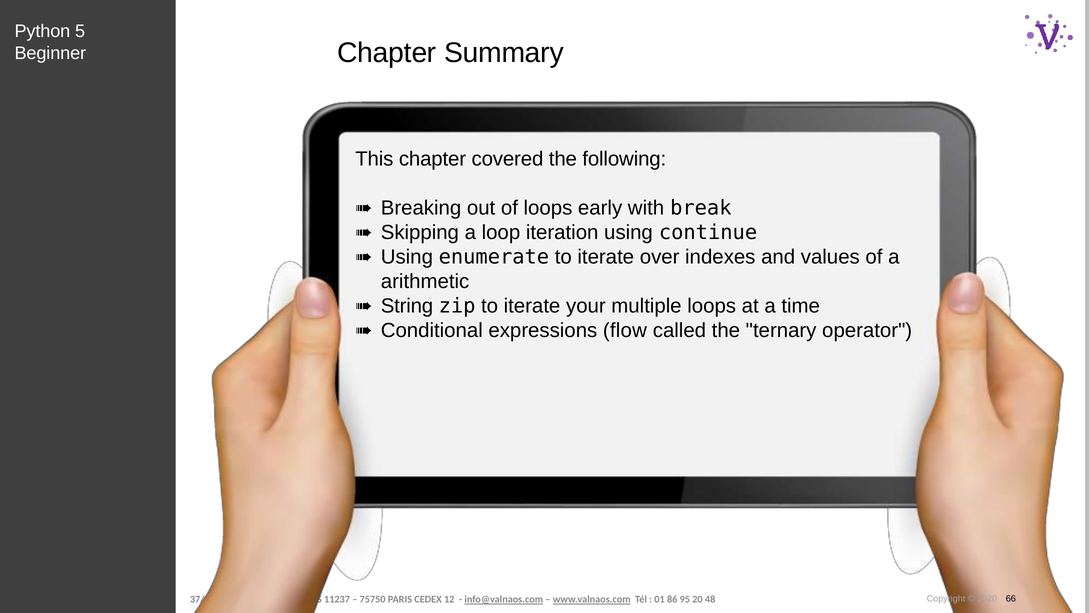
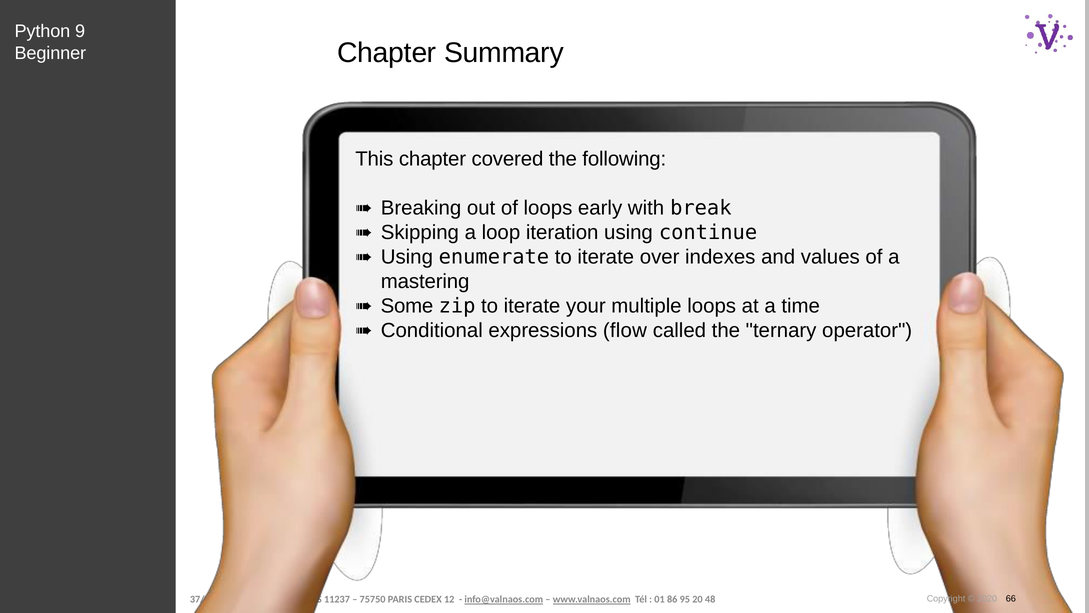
5: 5 -> 9 (80, 31)
arithmetic: arithmetic -> mastering (425, 281)
String: String -> Some (407, 306)
